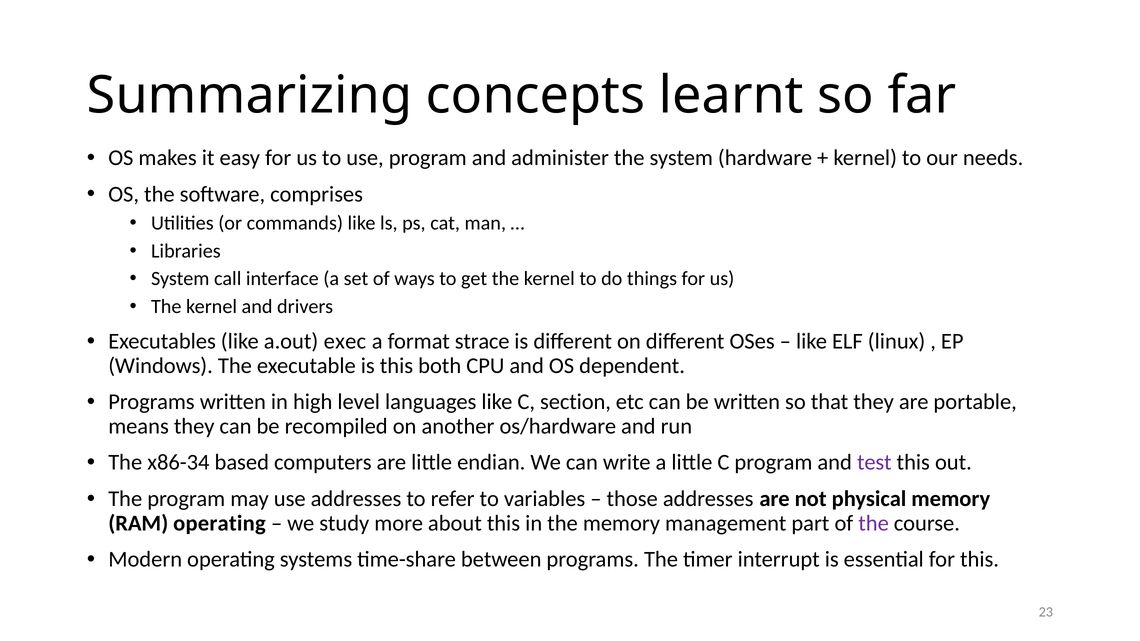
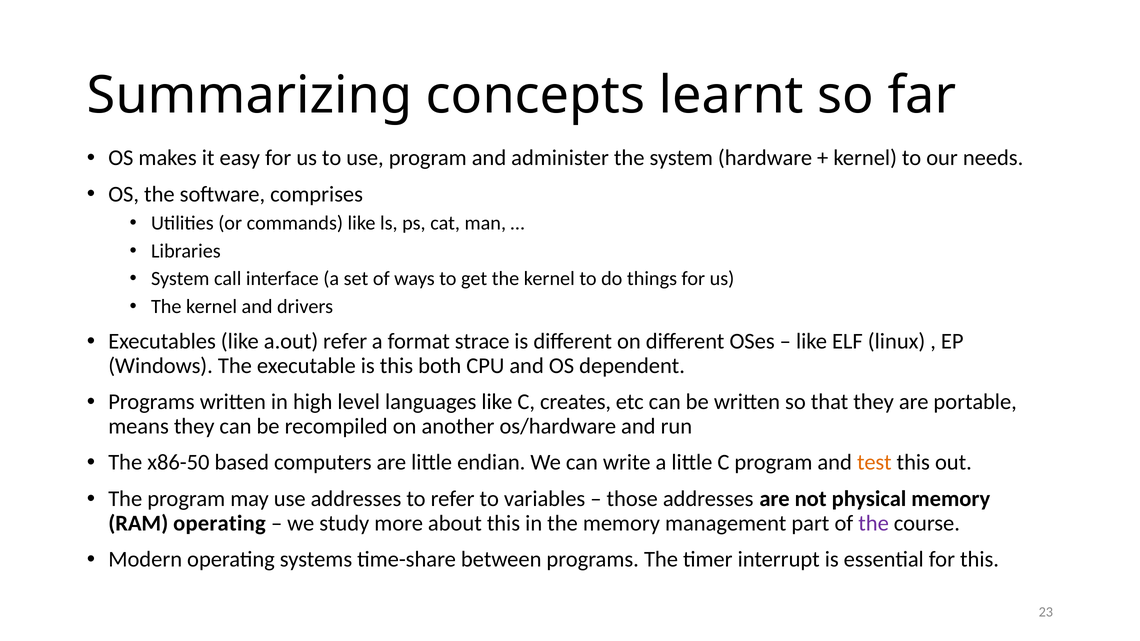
a.out exec: exec -> refer (345, 341)
section: section -> creates (576, 402)
x86-34: x86-34 -> x86-50 (178, 463)
test colour: purple -> orange (874, 463)
